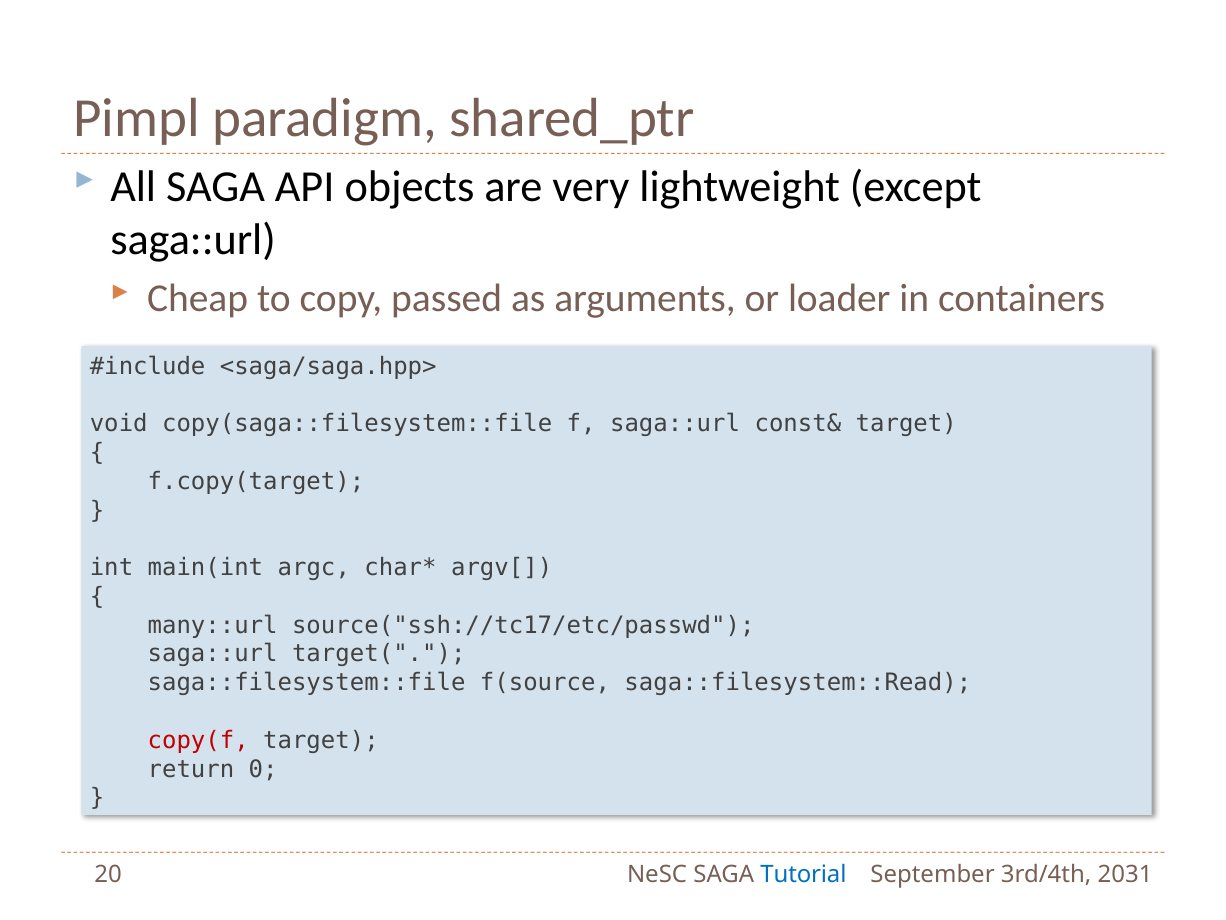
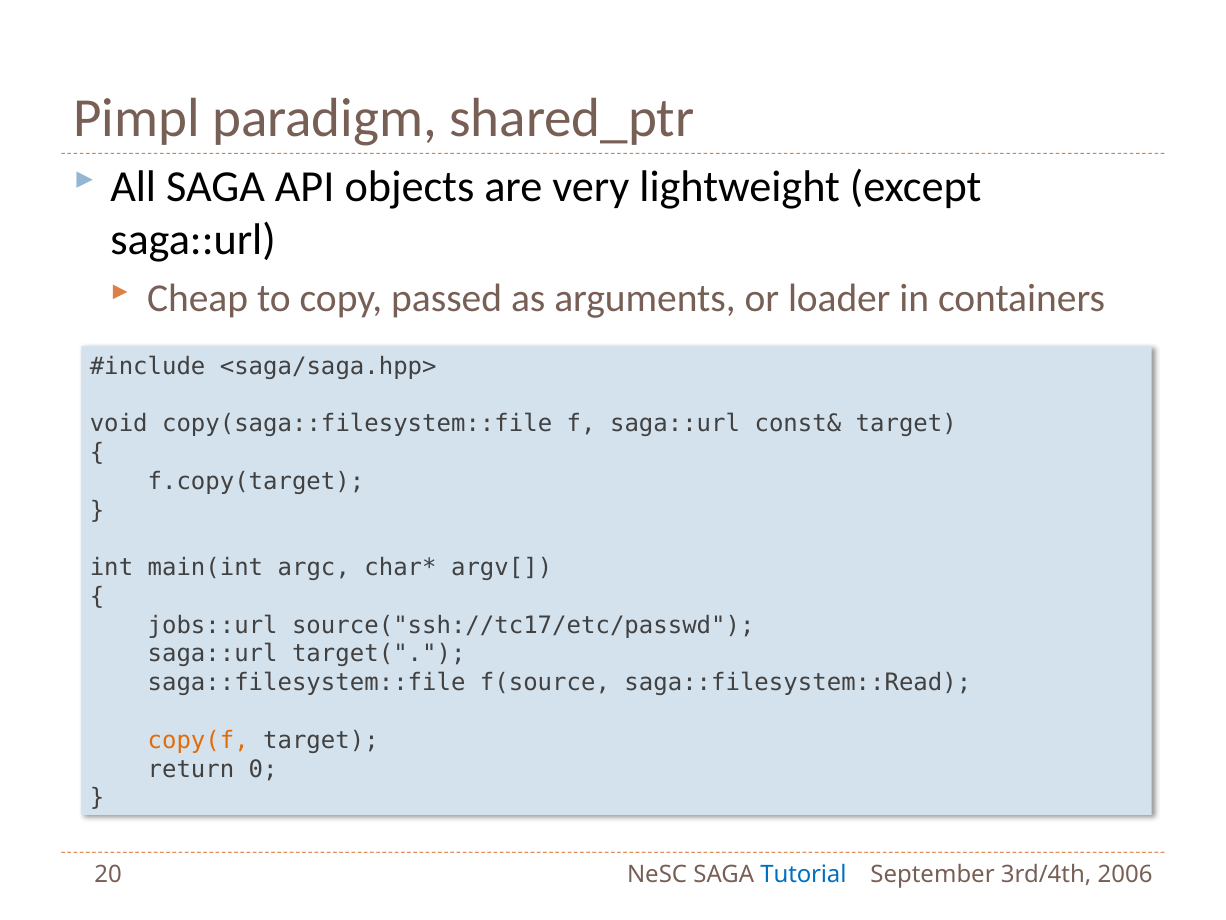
many::url: many::url -> jobs::url (213, 625)
copy(f colour: red -> orange (198, 740)
2031: 2031 -> 2006 (1125, 874)
